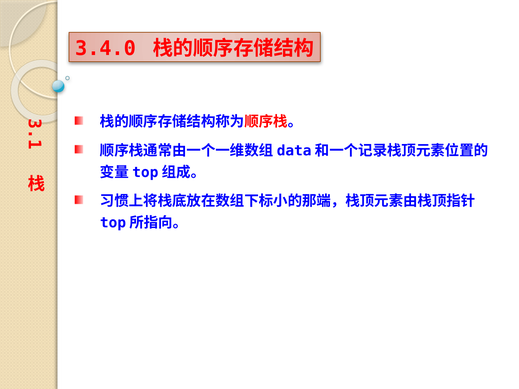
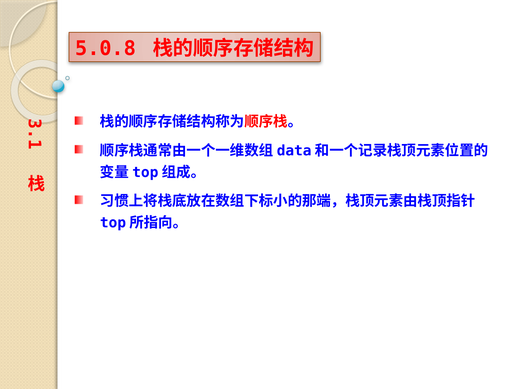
3.4.0: 3.4.0 -> 5.0.8 (106, 48)
